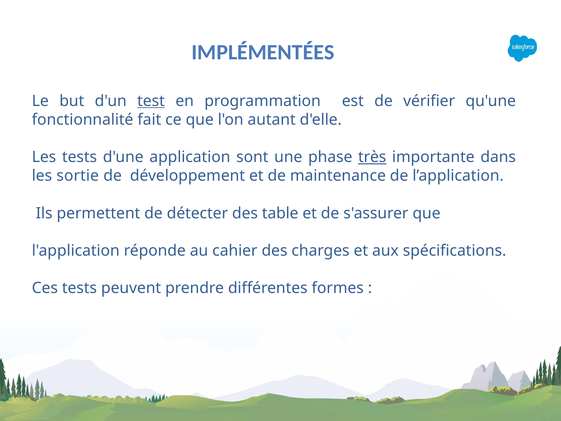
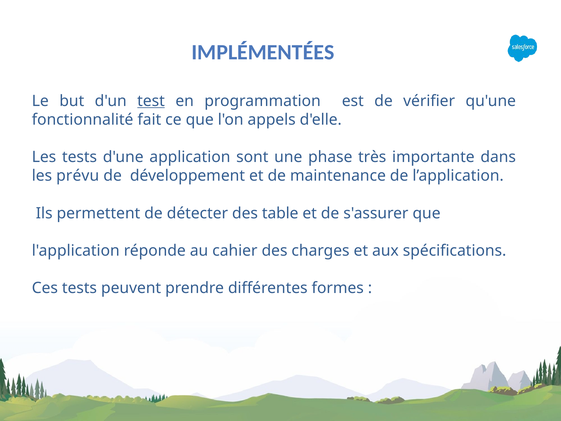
autant: autant -> appels (272, 120)
très underline: present -> none (372, 157)
sortie: sortie -> prévu (78, 176)
